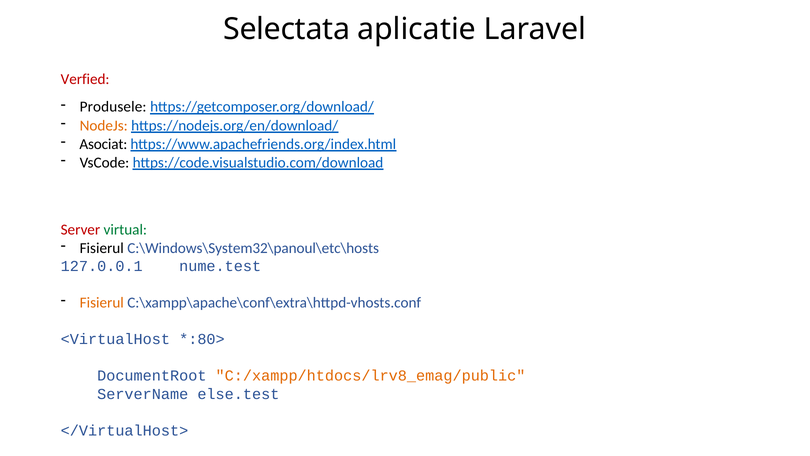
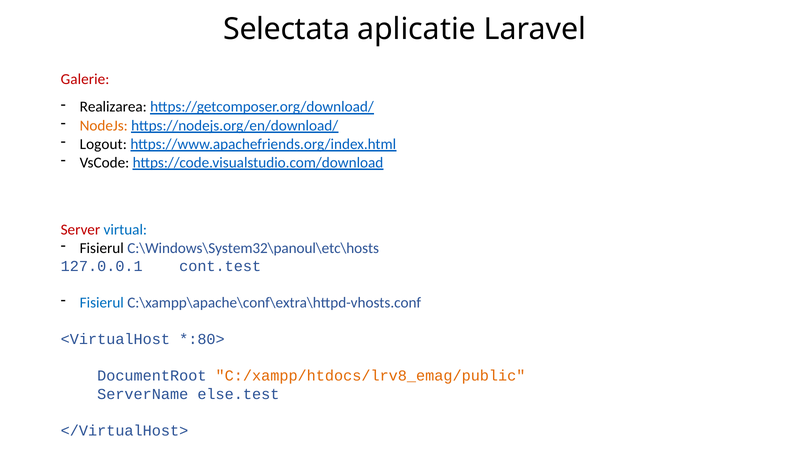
Verfied: Verfied -> Galerie (85, 79)
Produsele: Produsele -> Realizarea (113, 107)
Asociat: Asociat -> Logout (103, 144)
virtual colour: green -> blue (125, 230)
nume.test: nume.test -> cont.test (220, 266)
Fisierul colour: orange -> blue (102, 303)
